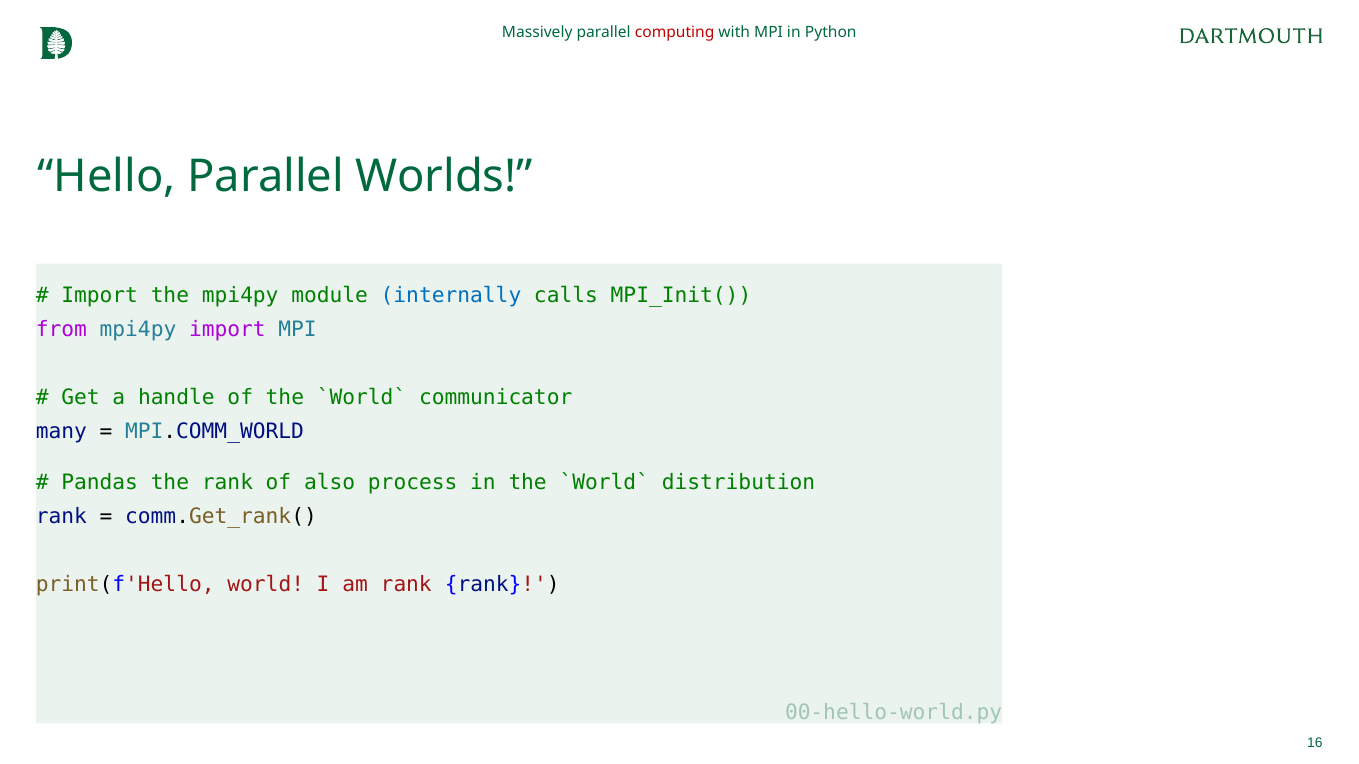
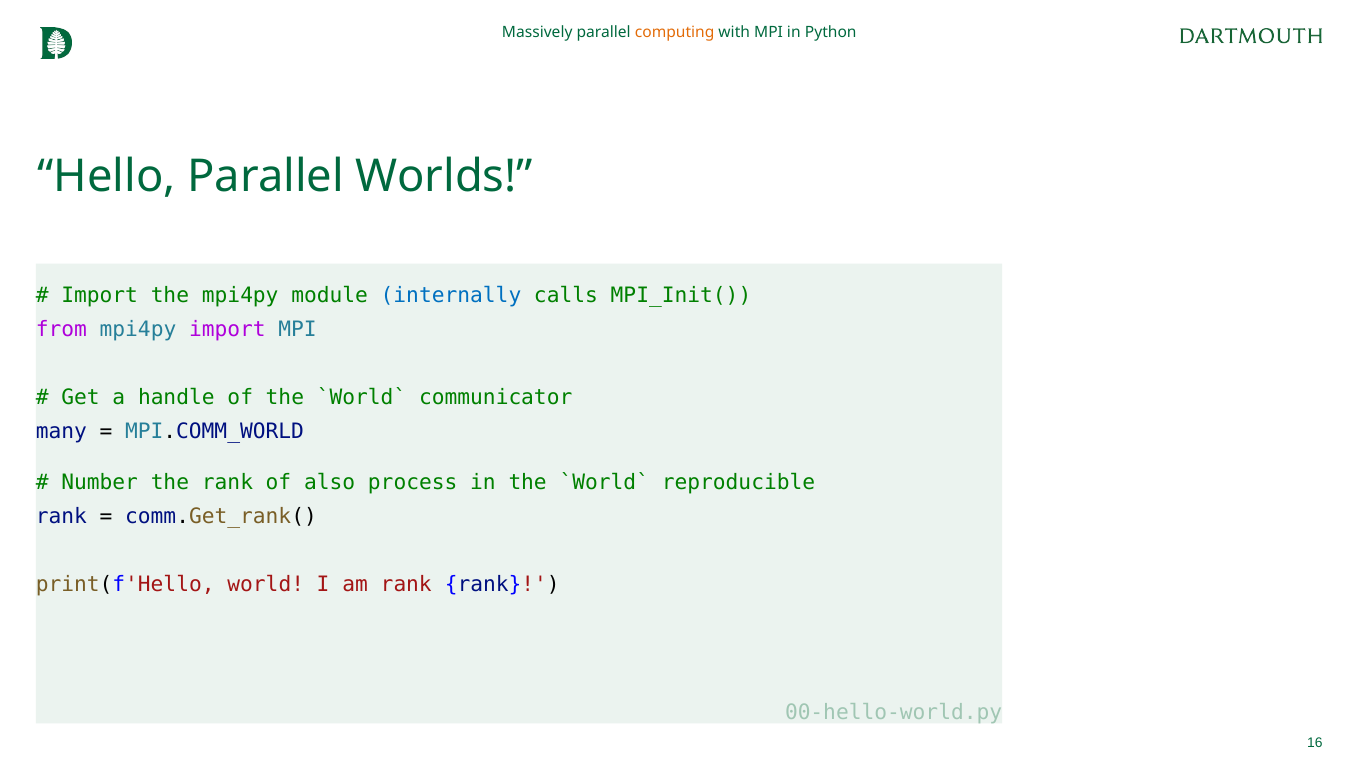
computing colour: red -> orange (675, 32)
Pandas: Pandas -> Number (100, 483)
distribution: distribution -> reproducible (738, 483)
